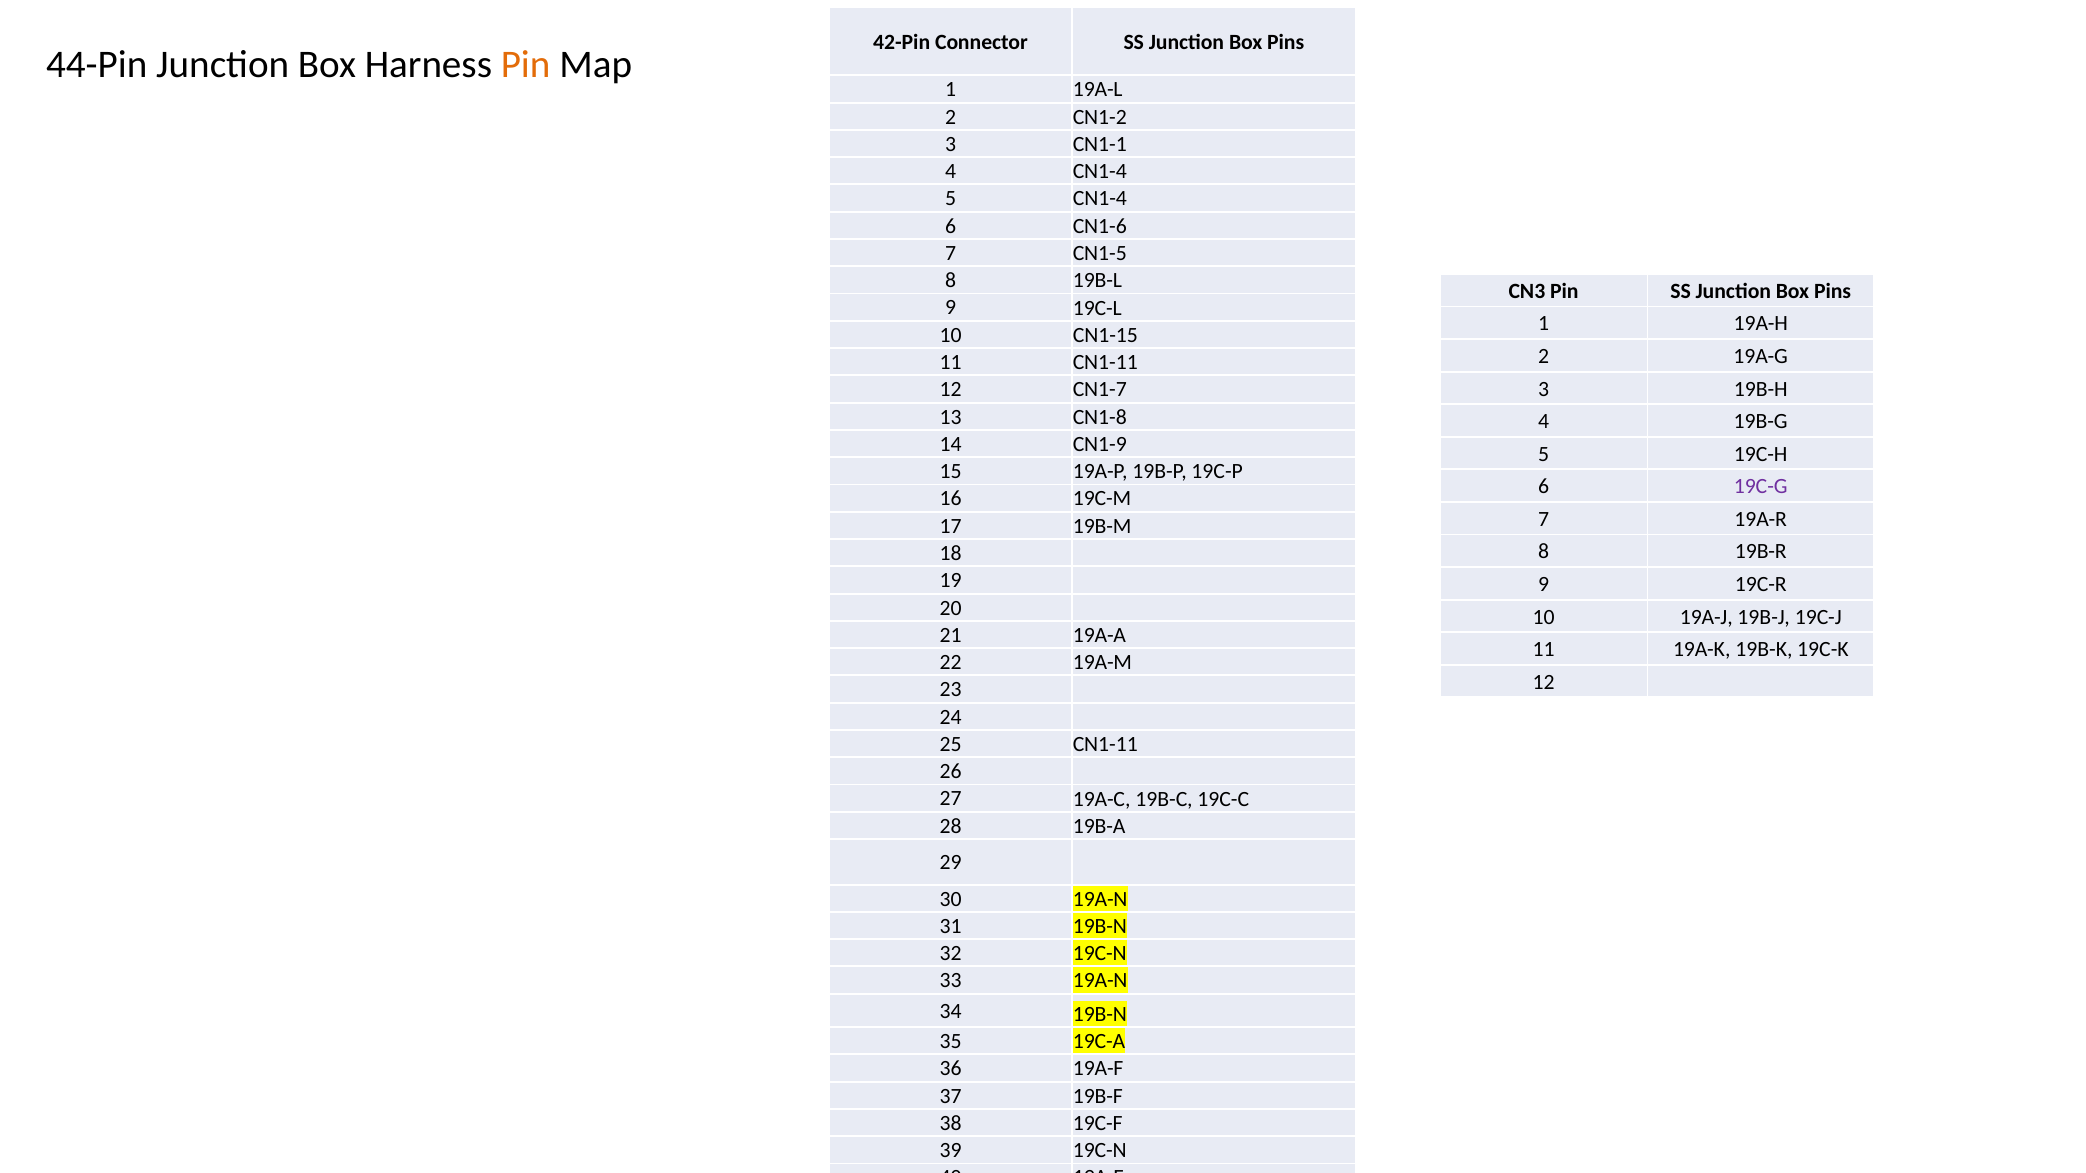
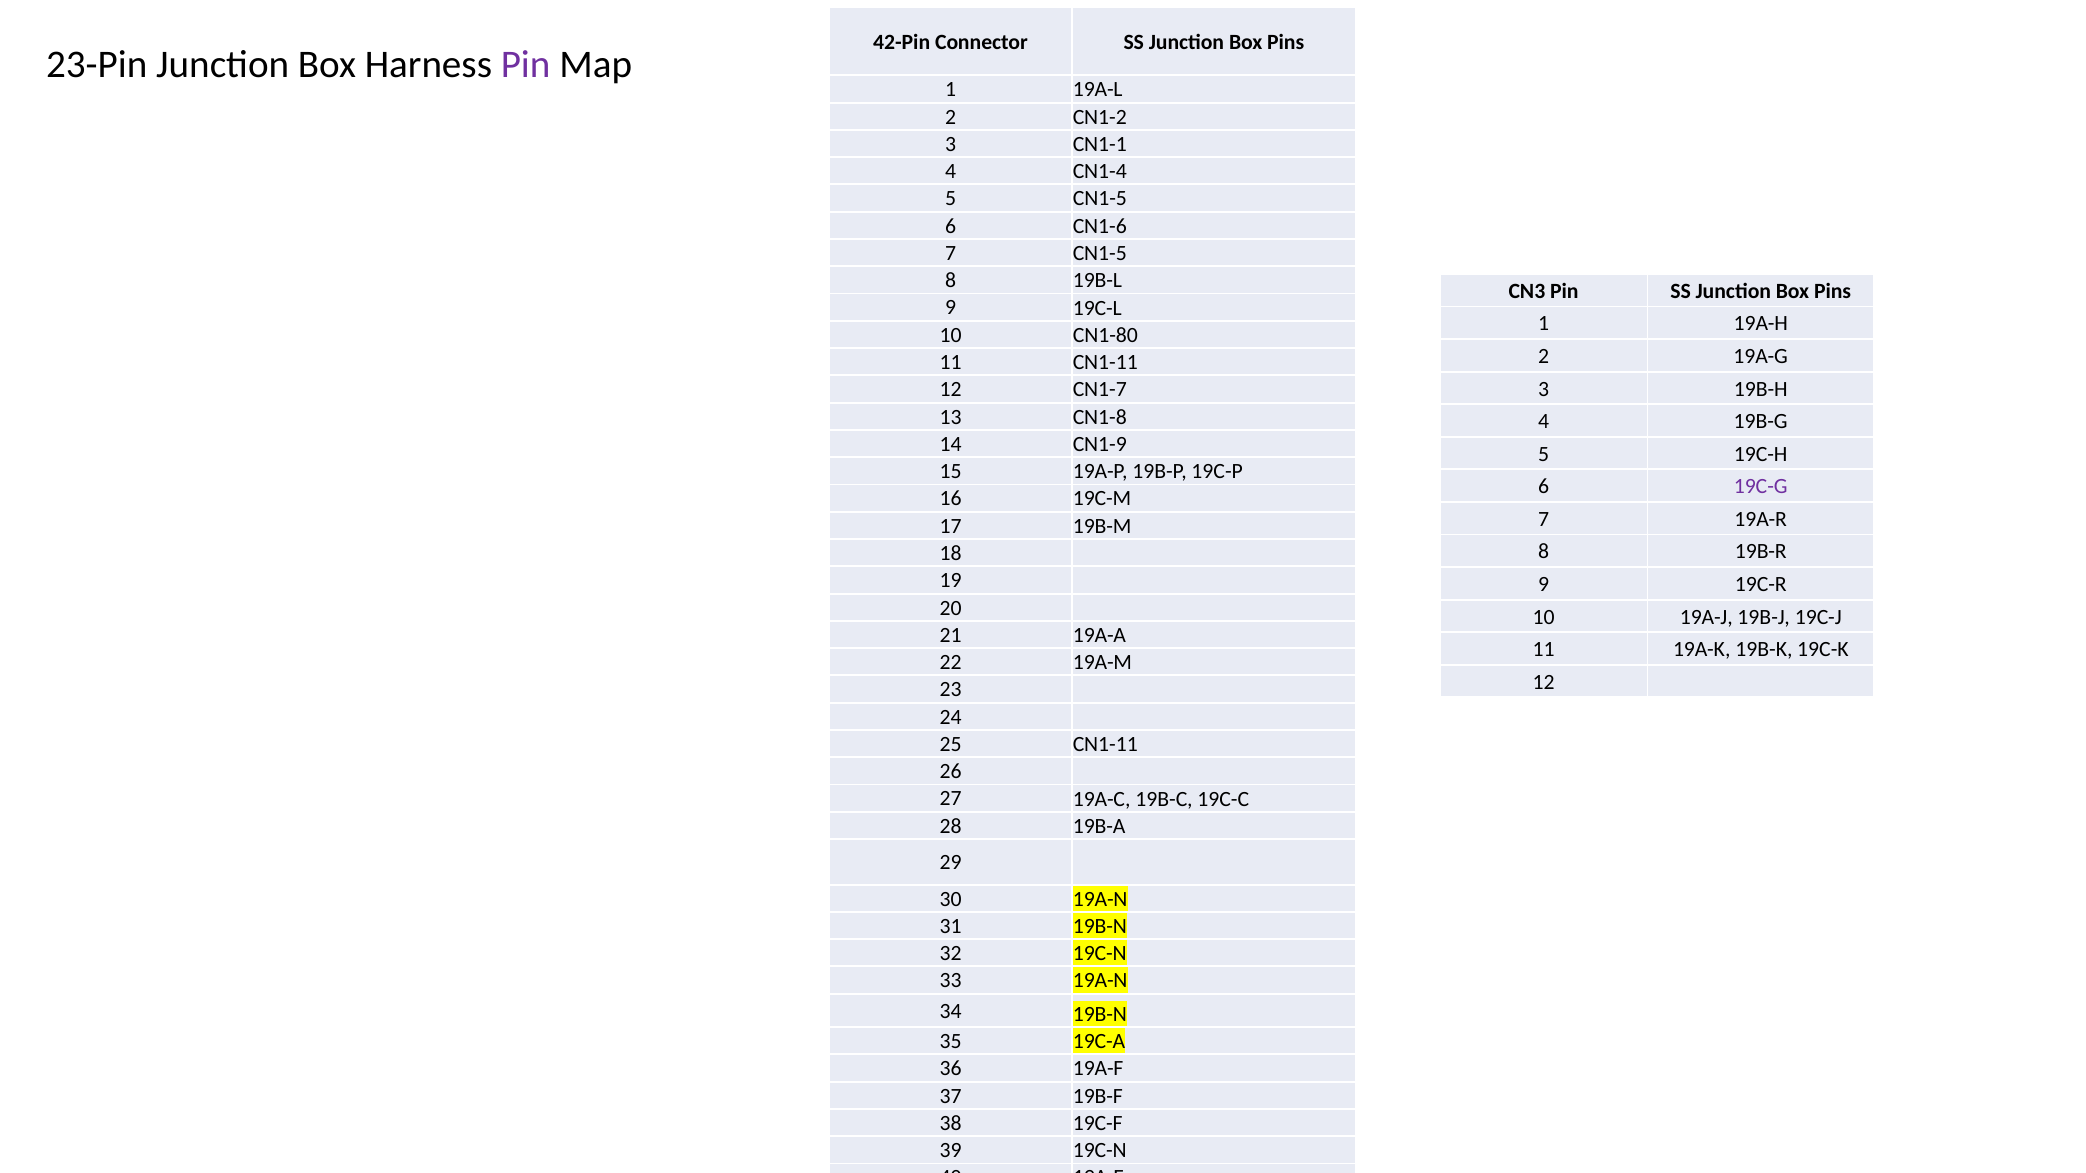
44-Pin: 44-Pin -> 23-Pin (97, 65)
Pin colour: orange -> purple (526, 65)
5 CN1-4: CN1-4 -> CN1-5 (1100, 199)
CN1-15: CN1-15 -> CN1-80 (1105, 335)
